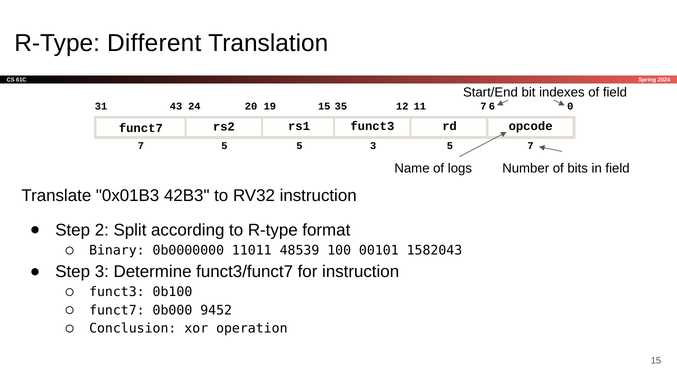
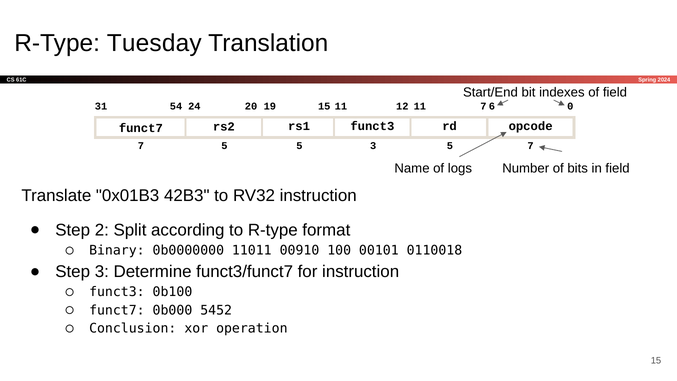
Different: Different -> Tuesday (154, 43)
43: 43 -> 54 (176, 106)
19 35: 35 -> 11 (341, 106)
48539: 48539 -> 00910 (299, 250)
1582043: 1582043 -> 0110018 (434, 250)
9452: 9452 -> 5452 (216, 310)
